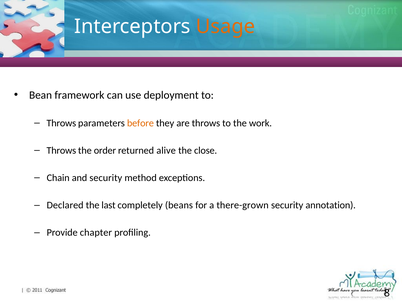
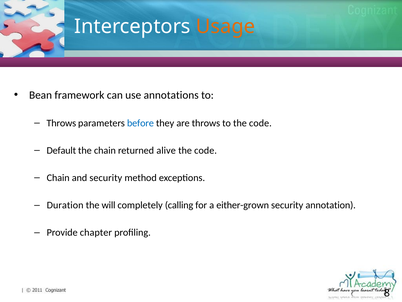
deployment: deployment -> annotations (171, 95)
before colour: orange -> blue (140, 123)
to the work: work -> code (260, 123)
Throws: Throws -> Default (61, 150)
the order: order -> chain (105, 150)
close: close -> code (206, 150)
Declared: Declared -> Duration (65, 205)
last: last -> will (109, 205)
beans: beans -> calling (179, 205)
there-grown: there-grown -> either-grown (243, 205)
